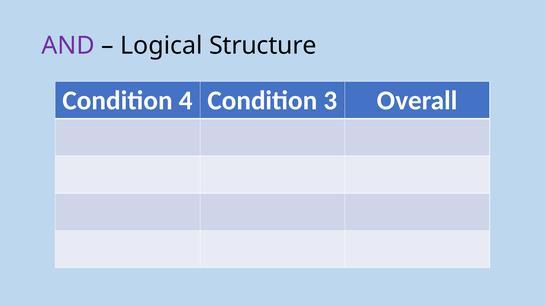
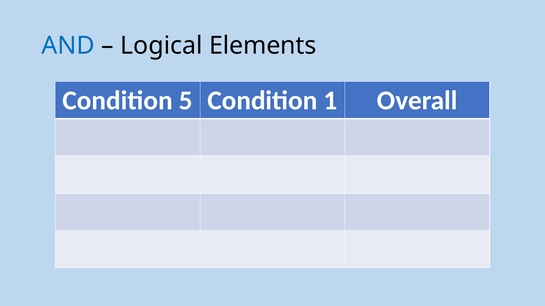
AND colour: purple -> blue (68, 46)
Structure: Structure -> Elements (263, 46)
4: 4 -> 5 (186, 101)
3: 3 -> 1 (331, 101)
